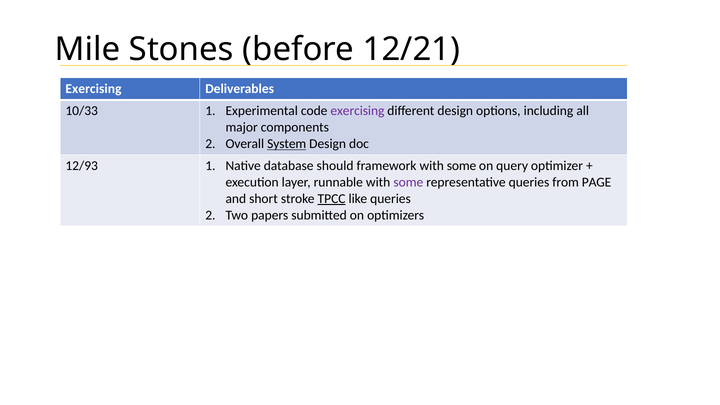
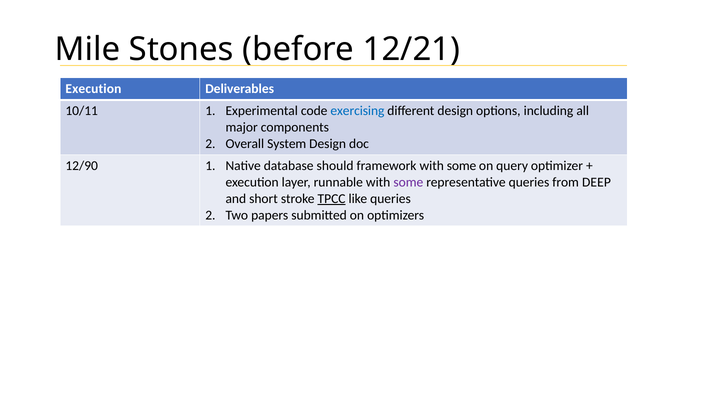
Exercising: Exercising -> Execution (93, 89)
10/33: 10/33 -> 10/11 (82, 111)
exercising colour: purple -> blue (357, 111)
System underline: present -> none (287, 144)
12/93: 12/93 -> 12/90 (82, 166)
PAGE: PAGE -> DEEP (596, 182)
